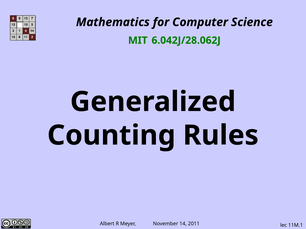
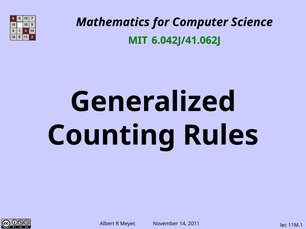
6.042J/28.062J: 6.042J/28.062J -> 6.042J/41.062J (186, 40)
